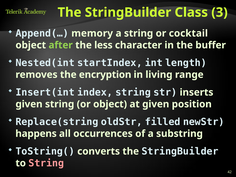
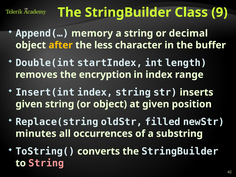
3: 3 -> 9 (220, 12)
cocktail: cocktail -> decimal (188, 33)
after colour: light green -> yellow (61, 45)
Nested(int: Nested(int -> Double(int (45, 63)
in living: living -> index (159, 75)
happens: happens -> minutes (36, 134)
